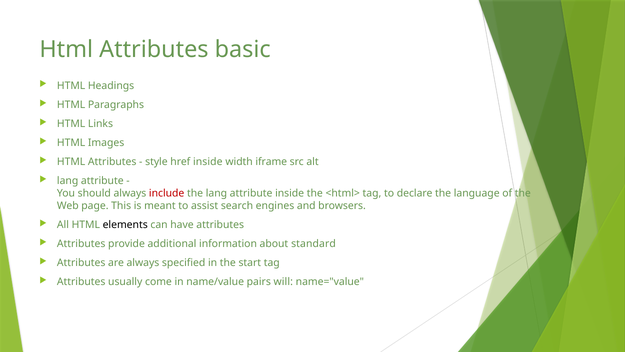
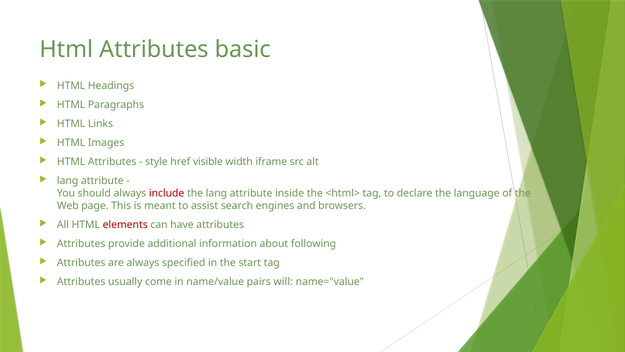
href inside: inside -> visible (208, 162)
elements colour: black -> red (125, 225)
standard: standard -> following (314, 244)
